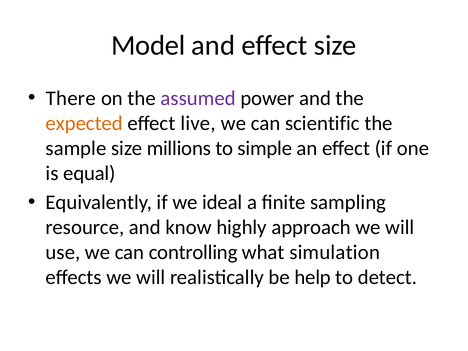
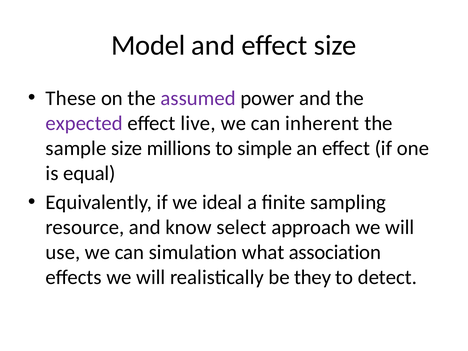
There: There -> These (71, 98)
expected colour: orange -> purple (84, 123)
scientific: scientific -> inherent (322, 123)
highly: highly -> select (241, 227)
controlling: controlling -> simulation (193, 252)
simulation: simulation -> association (335, 252)
help: help -> they (313, 277)
